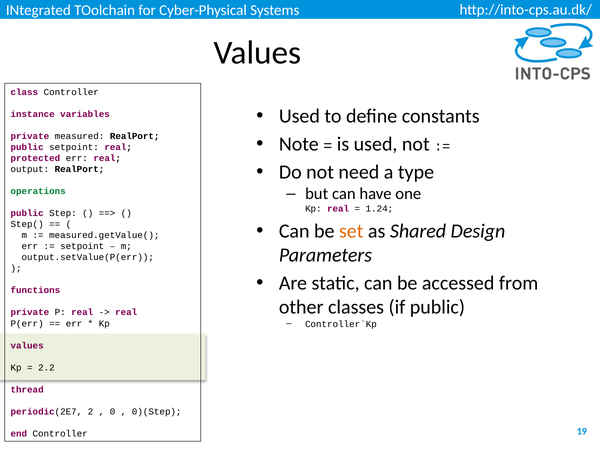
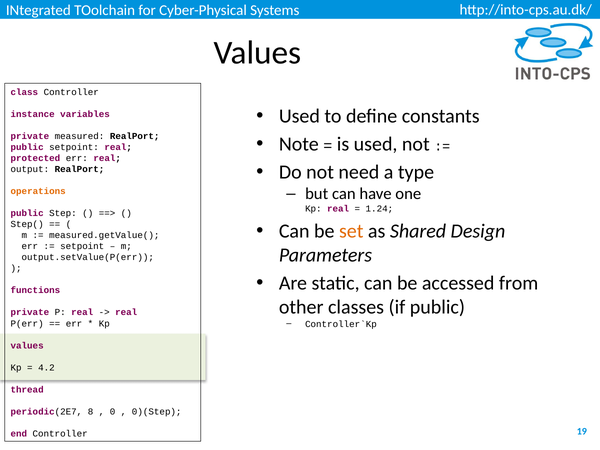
operations colour: green -> orange (38, 191)
2.2: 2.2 -> 4.2 (46, 368)
2: 2 -> 8 (91, 412)
